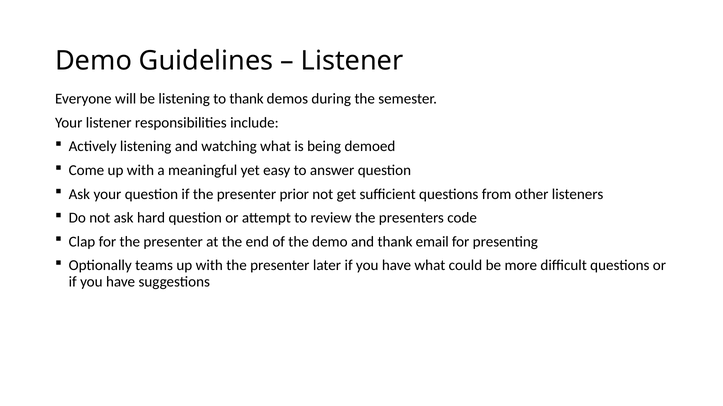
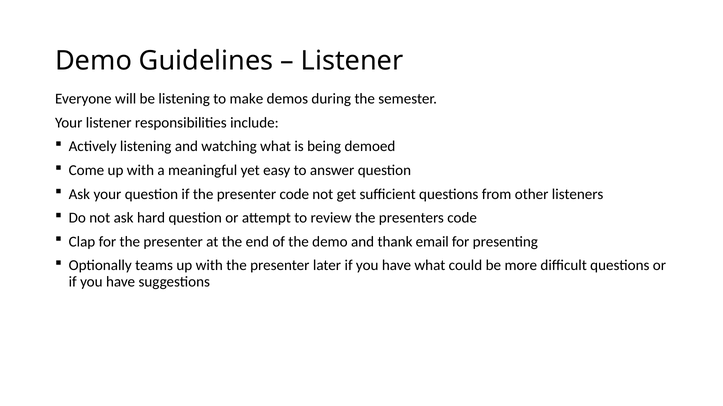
to thank: thank -> make (246, 99)
presenter prior: prior -> code (294, 194)
